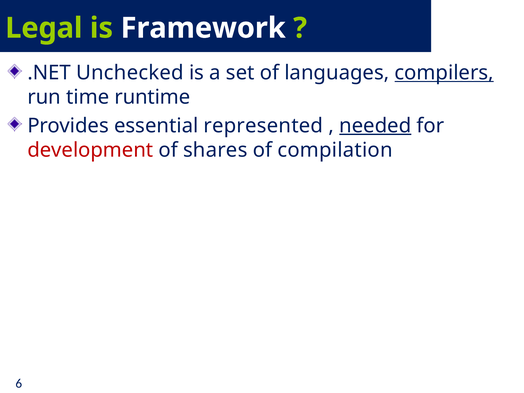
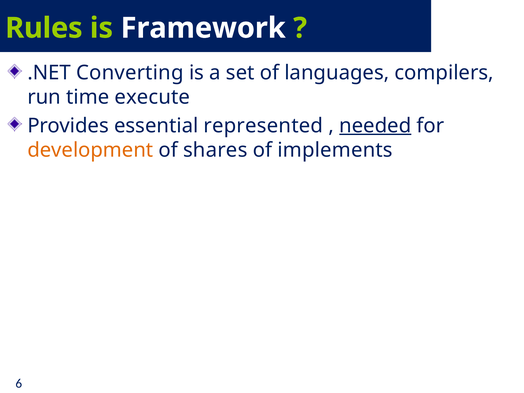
Legal: Legal -> Rules (44, 28)
Unchecked: Unchecked -> Converting (130, 73)
compilers underline: present -> none (444, 73)
runtime: runtime -> execute (152, 97)
development colour: red -> orange (90, 150)
compilation: compilation -> implements (335, 150)
